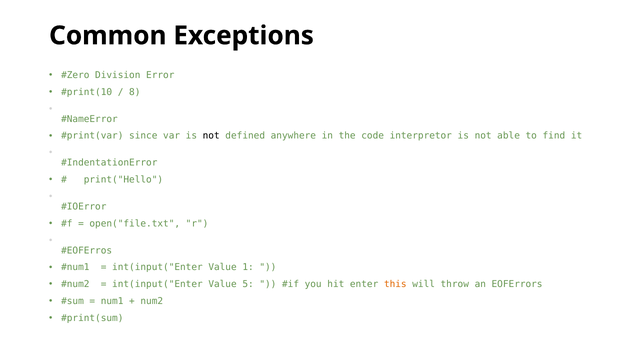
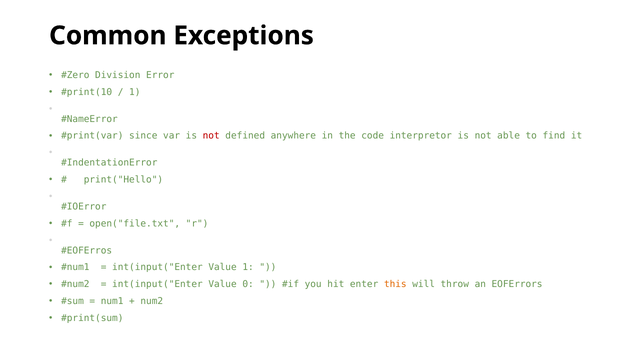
8: 8 -> 1 (135, 92)
not colour: black -> red (211, 136)
5: 5 -> 0 (248, 284)
